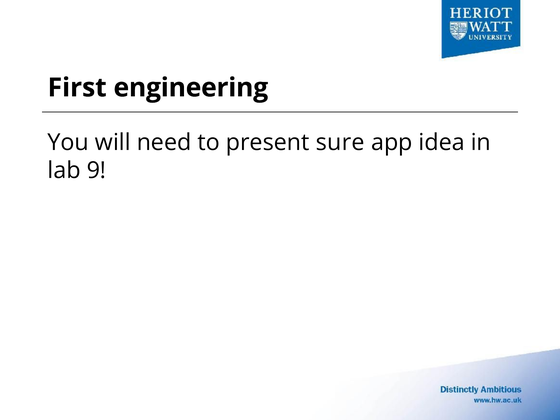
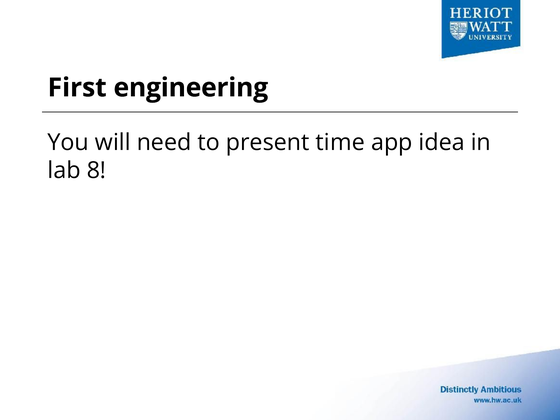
sure: sure -> time (340, 143)
9: 9 -> 8 (96, 171)
